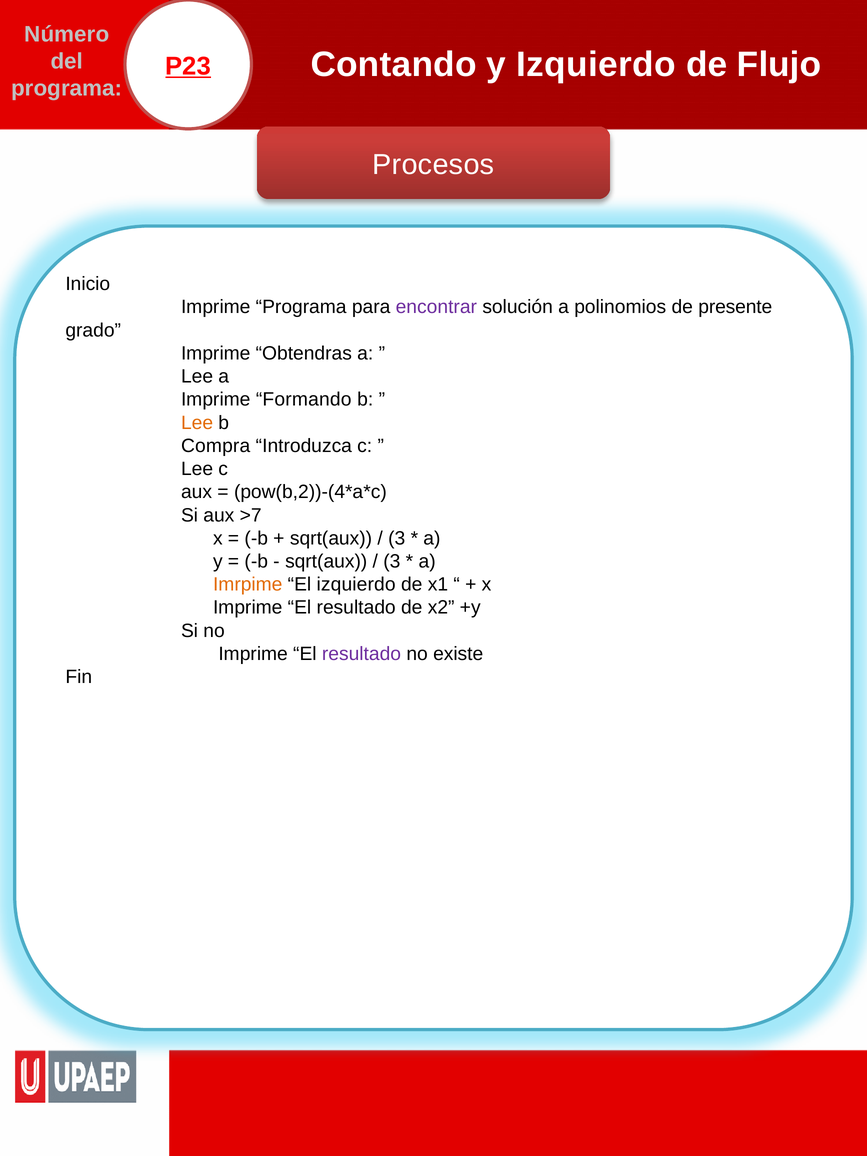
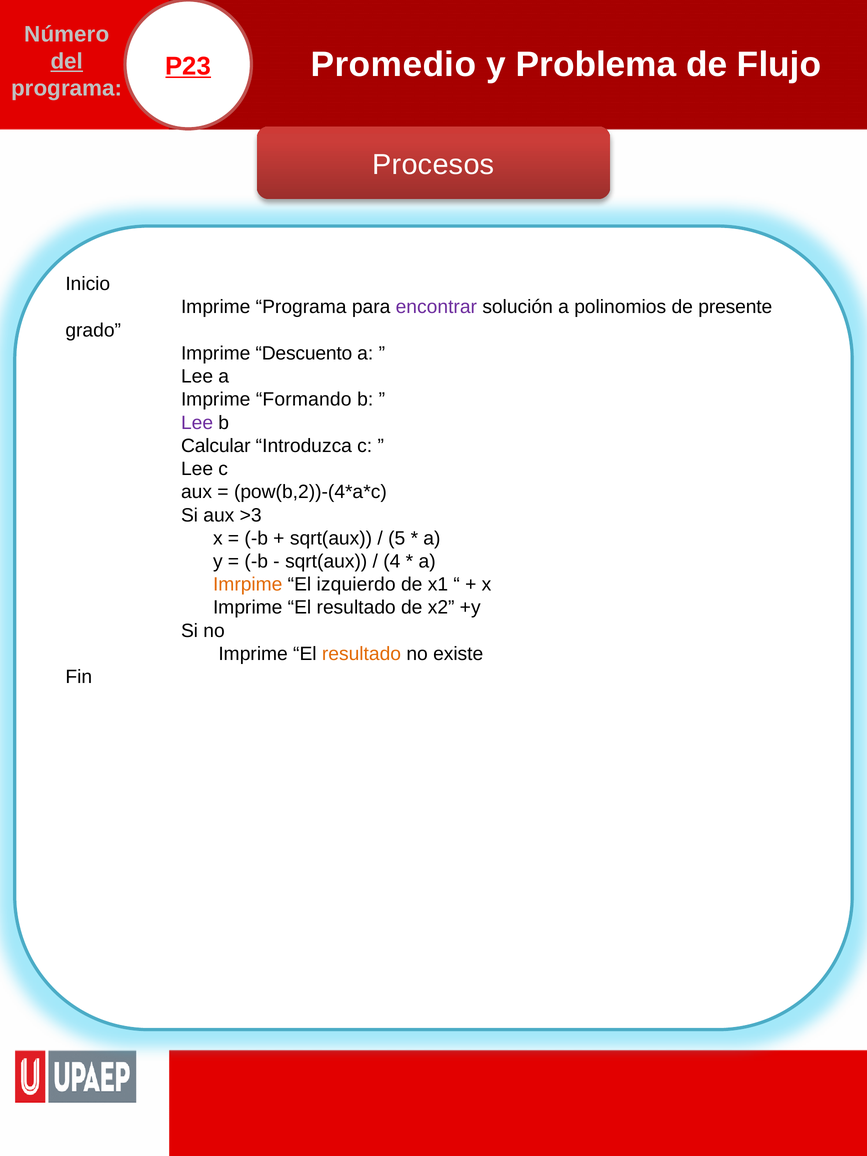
Contando: Contando -> Promedio (393, 65)
y Izquierdo: Izquierdo -> Problema (596, 65)
del underline: none -> present (67, 61)
Obtendras: Obtendras -> Descuento (304, 353)
Lee colour: orange -> purple (197, 423)
Compra: Compra -> Calcular (216, 446)
>7: >7 -> >3 (251, 515)
3: 3 -> 5 (397, 538)
3: 3 -> 4 (392, 561)
resultado colour: purple -> orange (361, 654)
